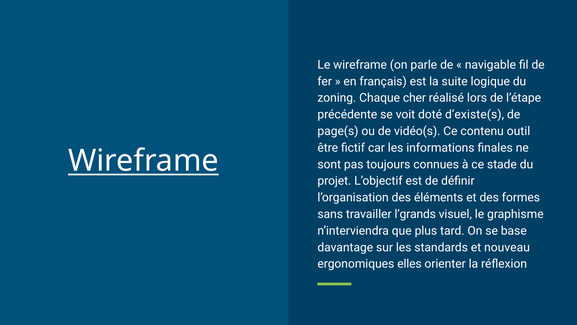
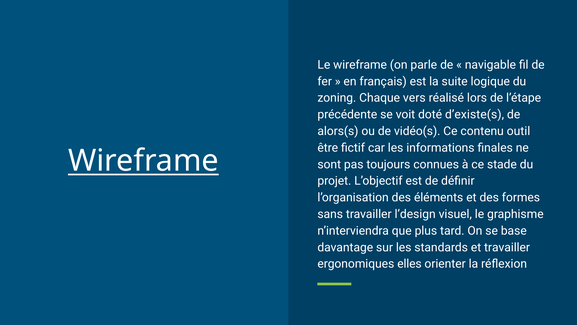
cher: cher -> vers (414, 98)
page(s: page(s -> alors(s (338, 131)
l’grands: l’grands -> l’design (415, 214)
et nouveau: nouveau -> travailler (507, 247)
